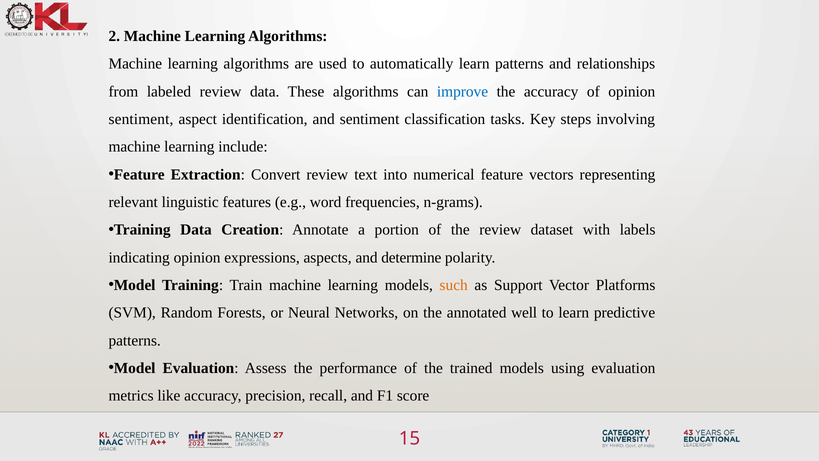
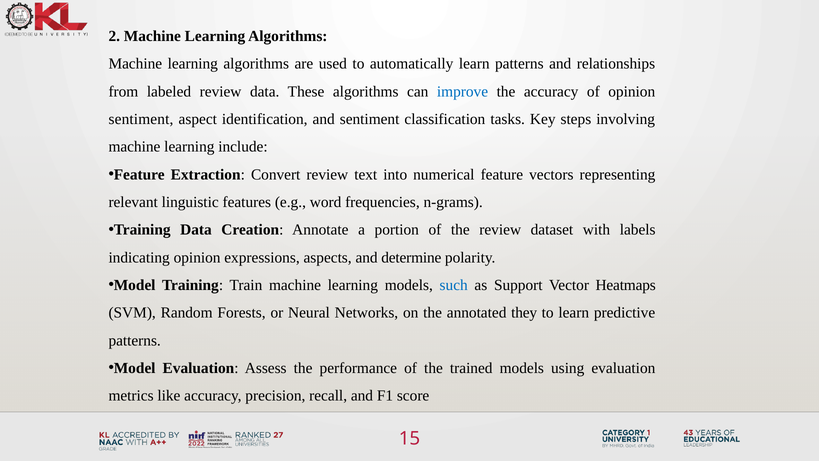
such colour: orange -> blue (454, 285)
Platforms: Platforms -> Heatmaps (626, 285)
well: well -> they (524, 313)
